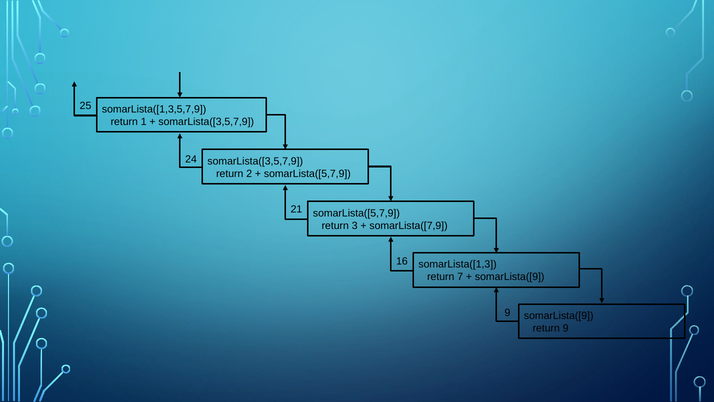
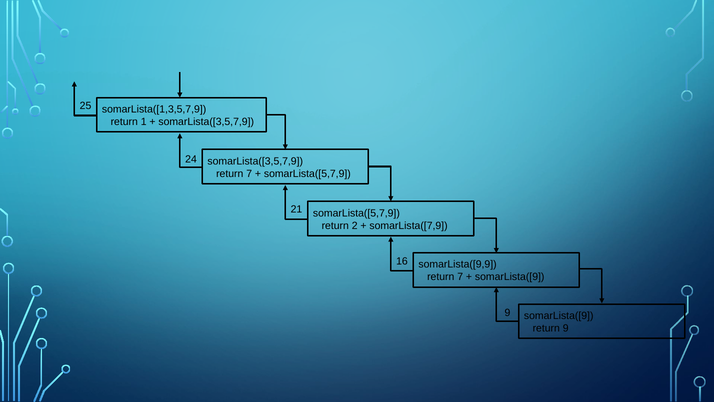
2: 2 -> 7 (249, 173)
3: 3 -> 2 (355, 225)
somarLista([1,3: somarLista([1,3 -> somarLista([9,9 (458, 264)
